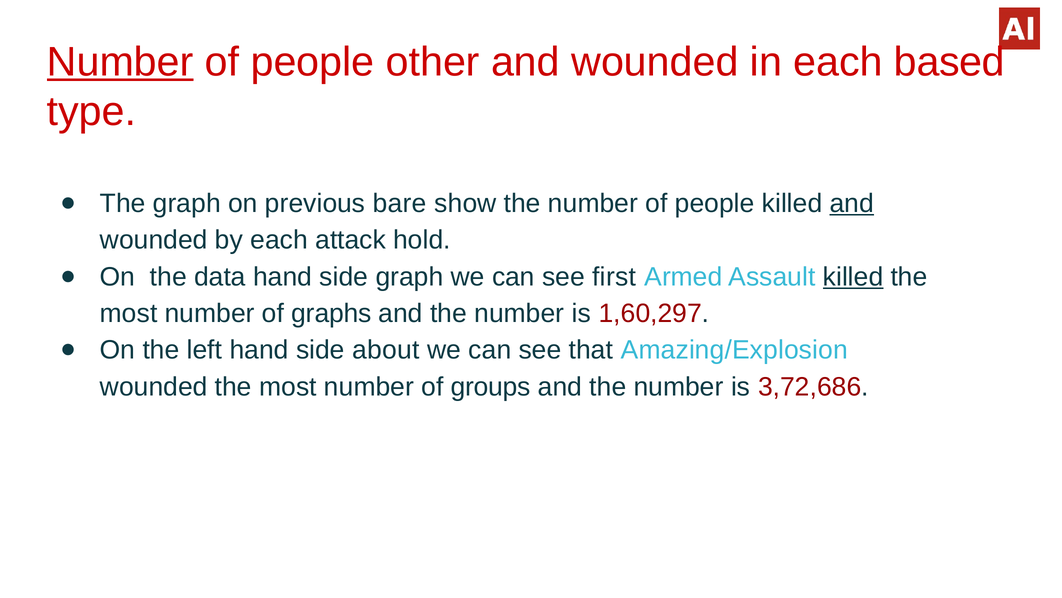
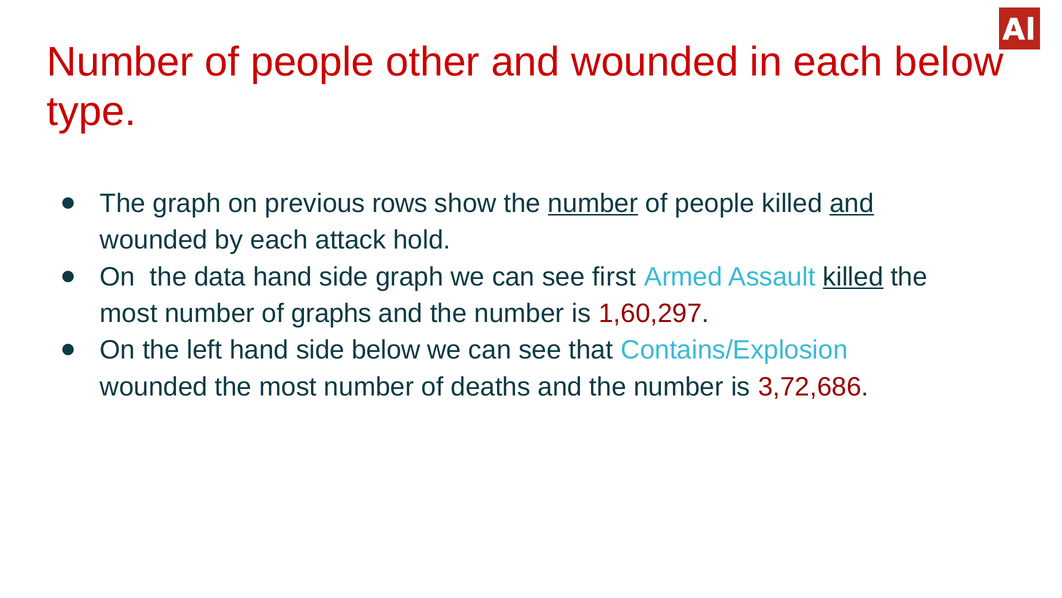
Number underline: present -> none (120, 62)
each based: based -> below (949, 62)
bare: bare -> rows (400, 203)
number underline: none -> present (593, 203)
side about: about -> below (386, 350)
Amazing/Explosion: Amazing/Explosion -> Contains/Explosion (734, 350)
groups: groups -> deaths (491, 386)
